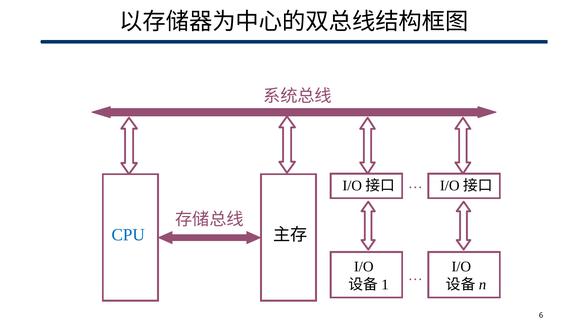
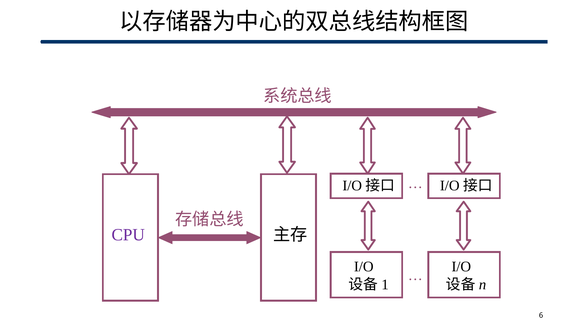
CPU colour: blue -> purple (128, 235)
